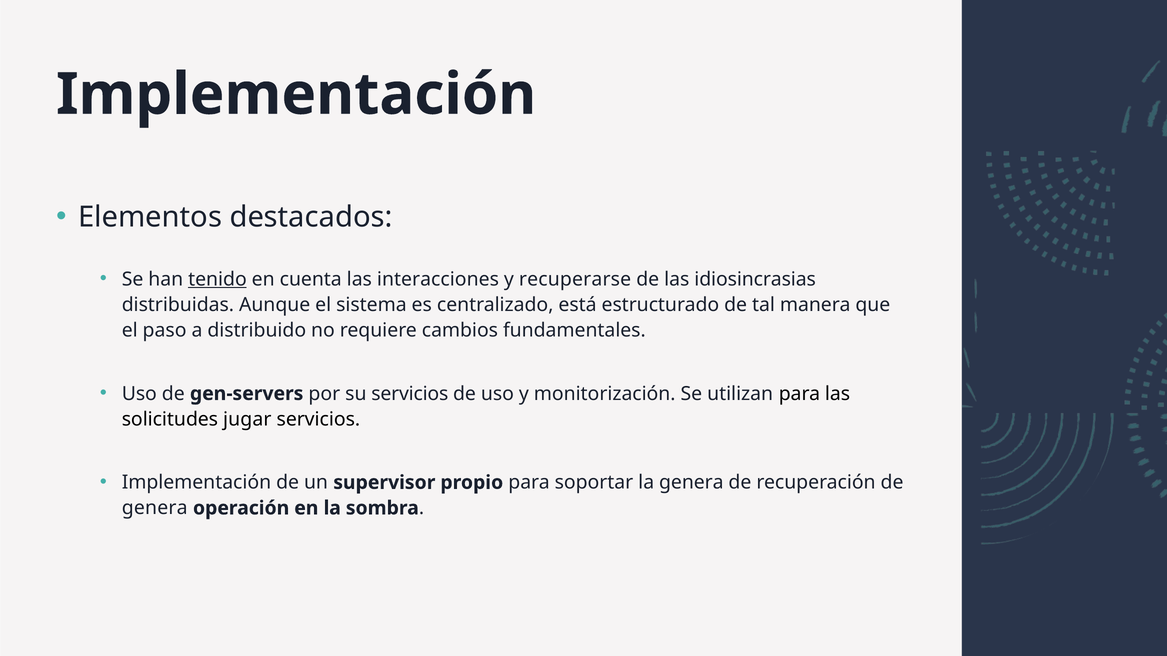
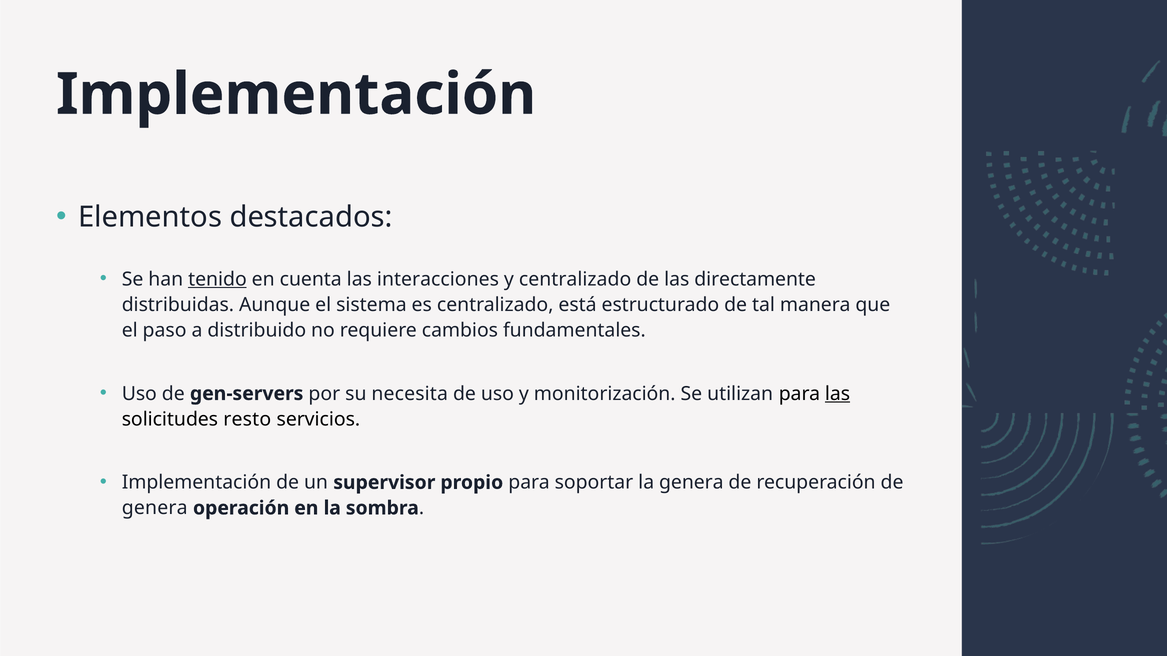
y recuperarse: recuperarse -> centralizado (575, 279)
idiosincrasias: idiosincrasias -> directamente (755, 279)
su servicios: servicios -> necesita (410, 394)
las underline: none -> present (838, 394)
jugar: jugar -> resto (247, 419)
